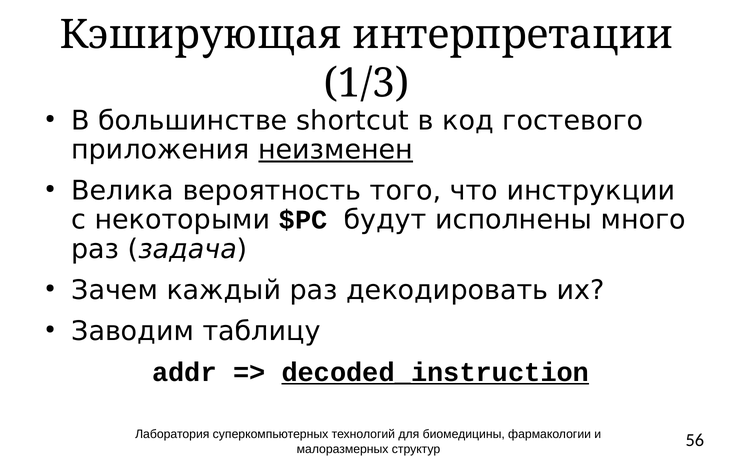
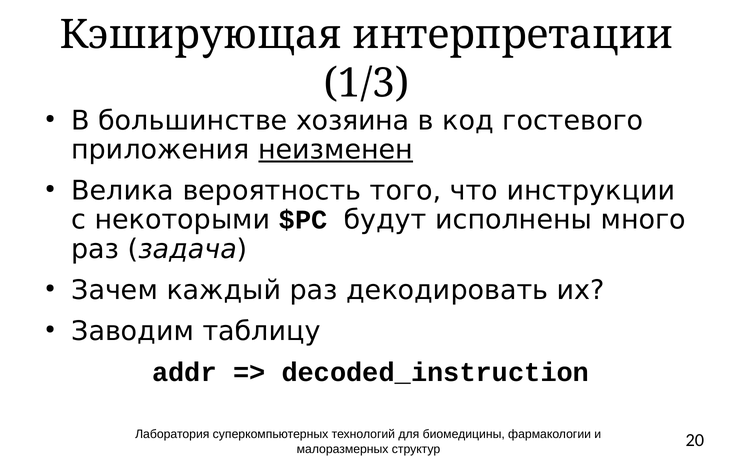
shortcut: shortcut -> хозяина (353, 121)
decoded_instruction underline: present -> none (435, 372)
56: 56 -> 20 (695, 440)
